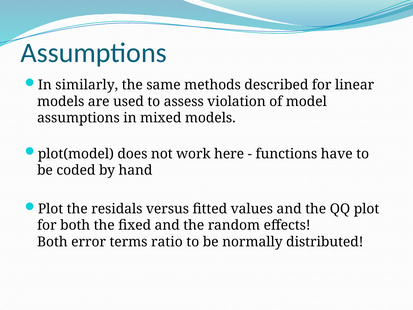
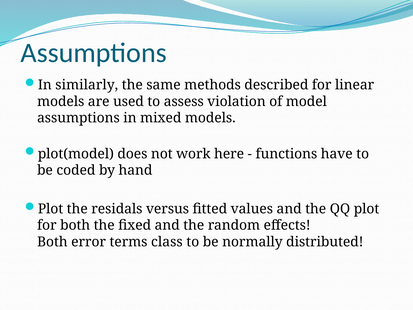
ratio: ratio -> class (167, 242)
